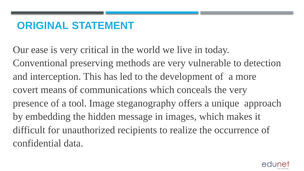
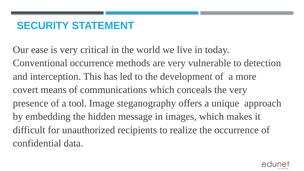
ORIGINAL: ORIGINAL -> SECURITY (43, 26)
Conventional preserving: preserving -> occurrence (92, 63)
